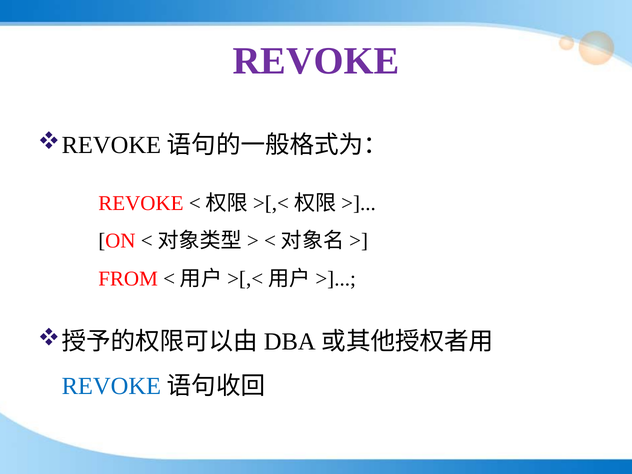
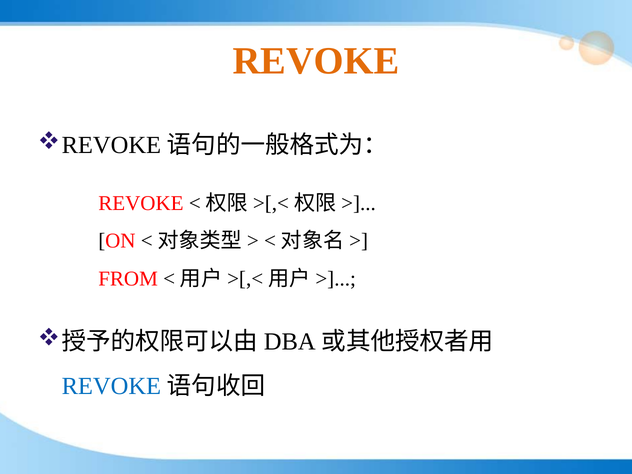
REVOKE colour: purple -> orange (316, 61)
